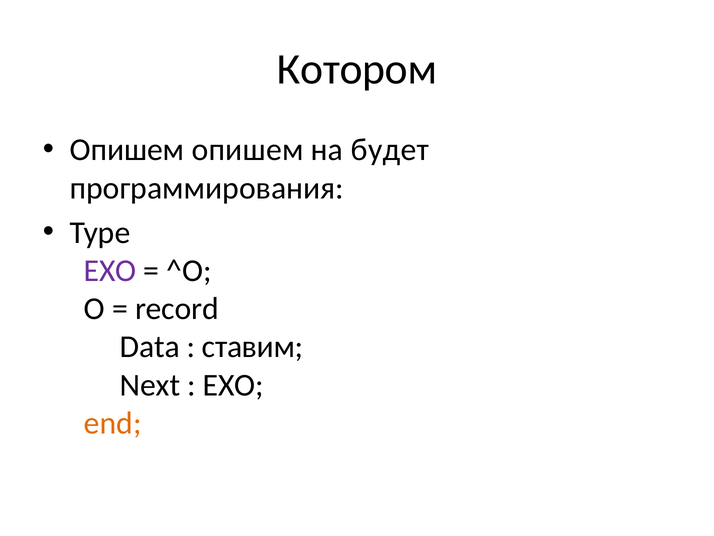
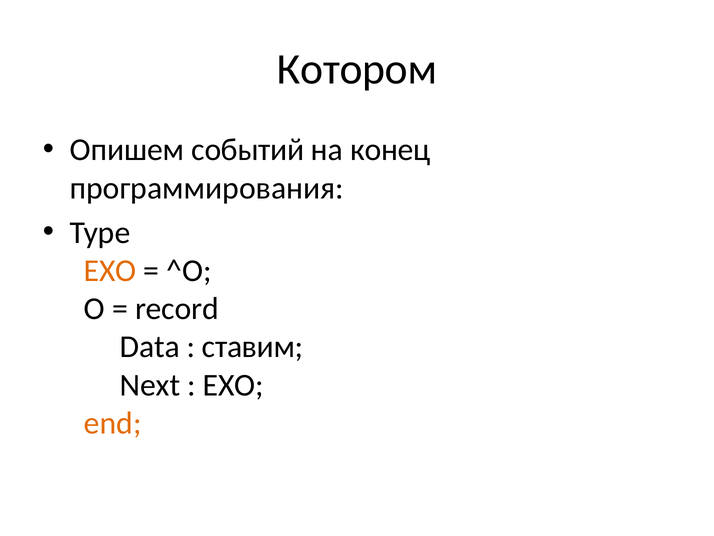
Опишем опишем: опишем -> событий (248, 150)
будет: будет -> конец (390, 150)
EXO colour: purple -> orange (110, 270)
